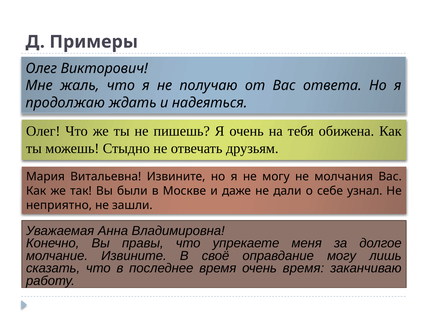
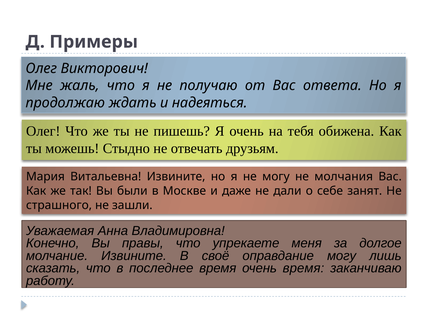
узнал: узнал -> занят (365, 191)
неприятно: неприятно -> страшного (59, 205)
